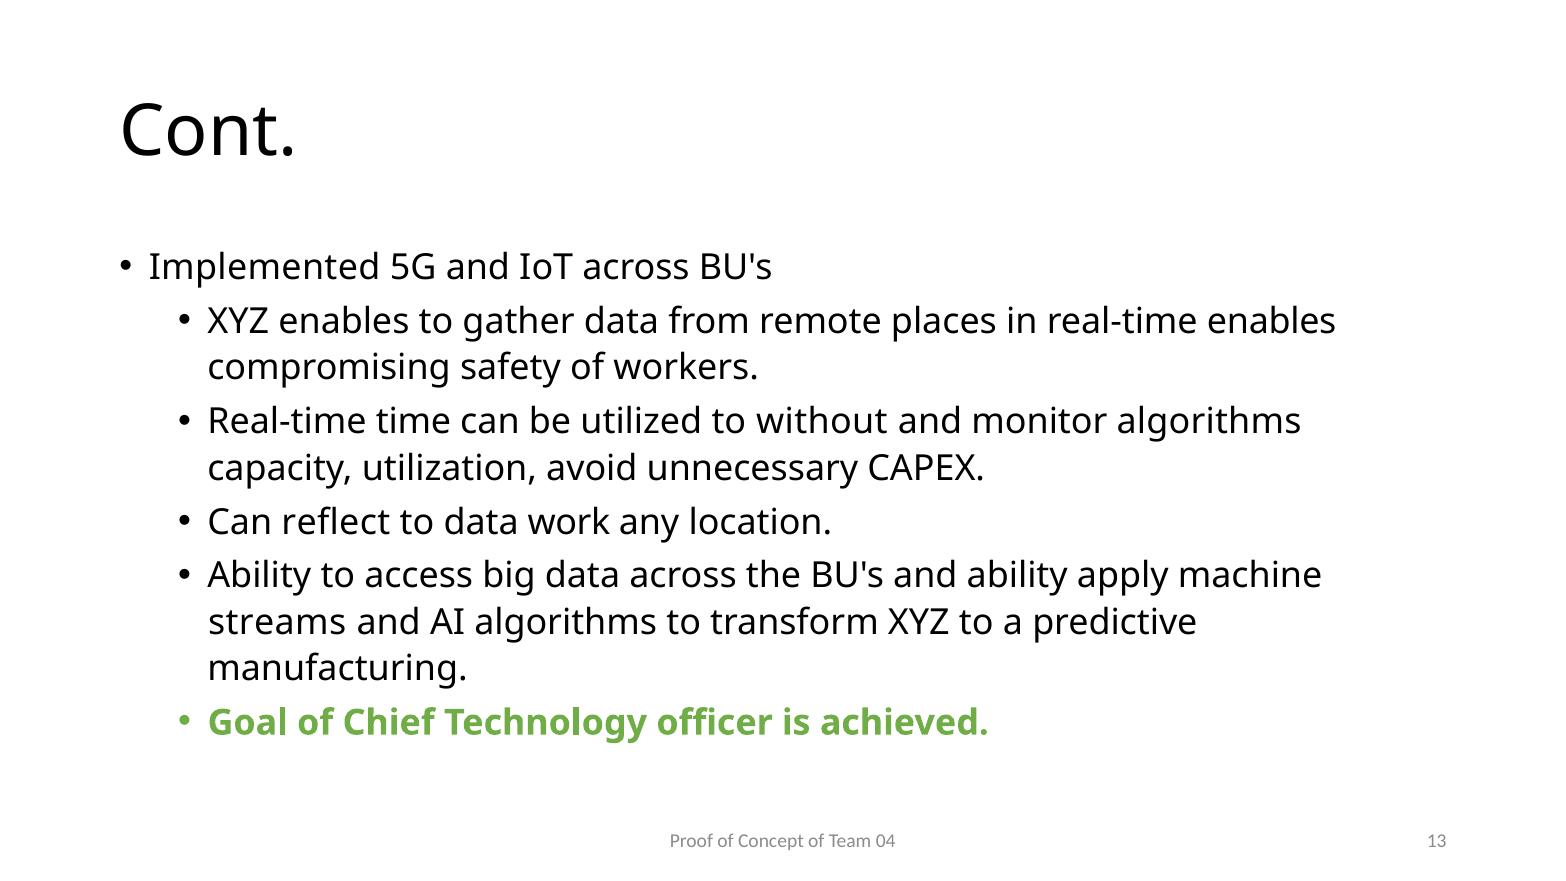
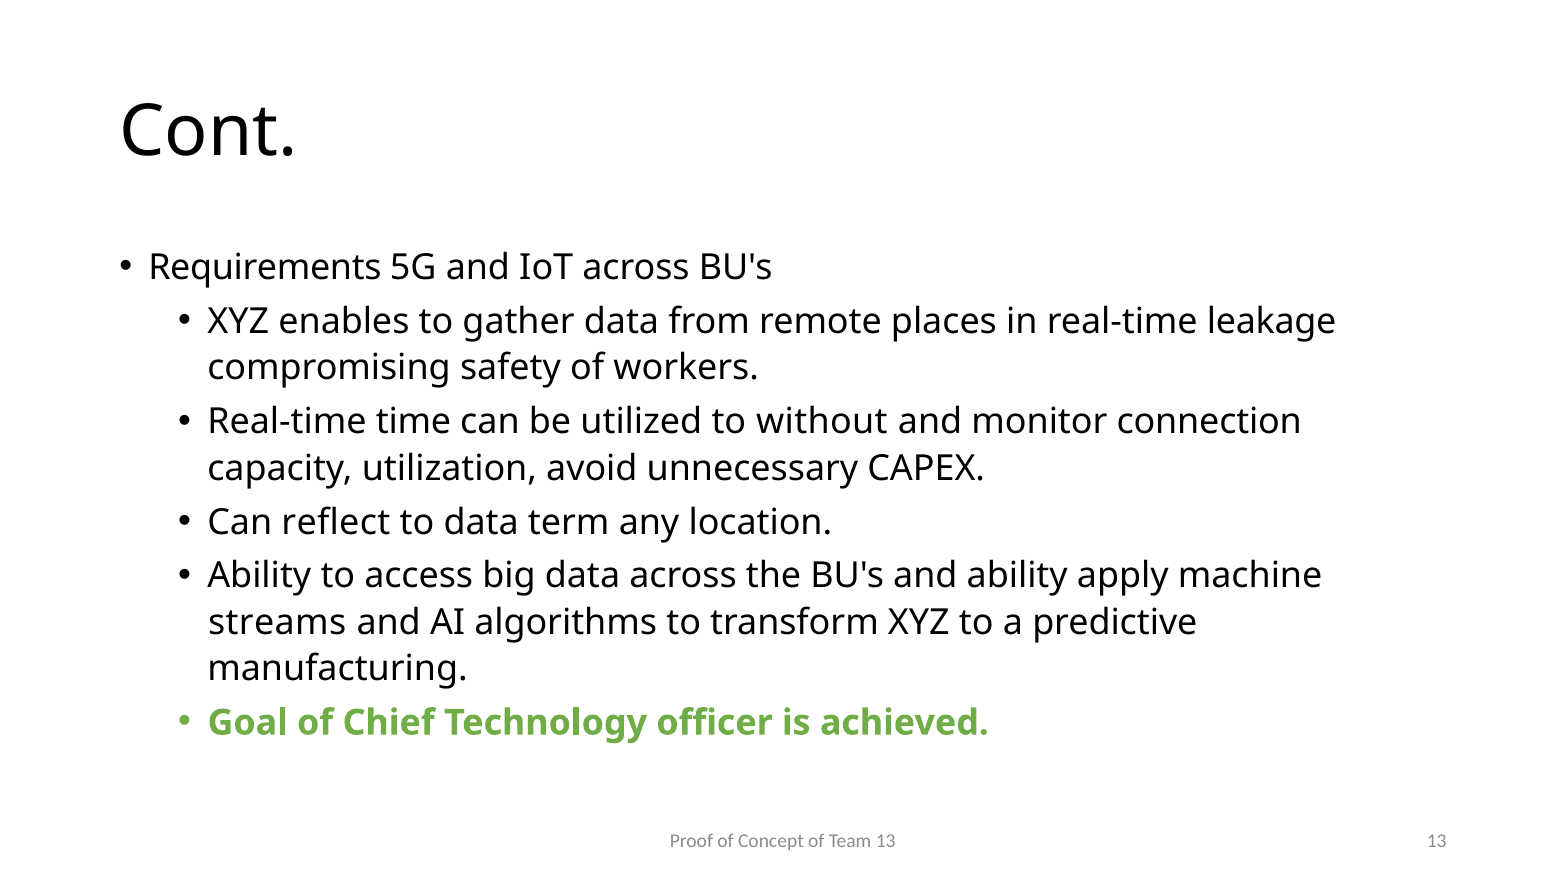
Implemented: Implemented -> Requirements (265, 268)
real-time enables: enables -> leakage (1272, 322)
monitor algorithms: algorithms -> connection (1209, 422)
work: work -> term (569, 522)
Team 04: 04 -> 13 (886, 841)
